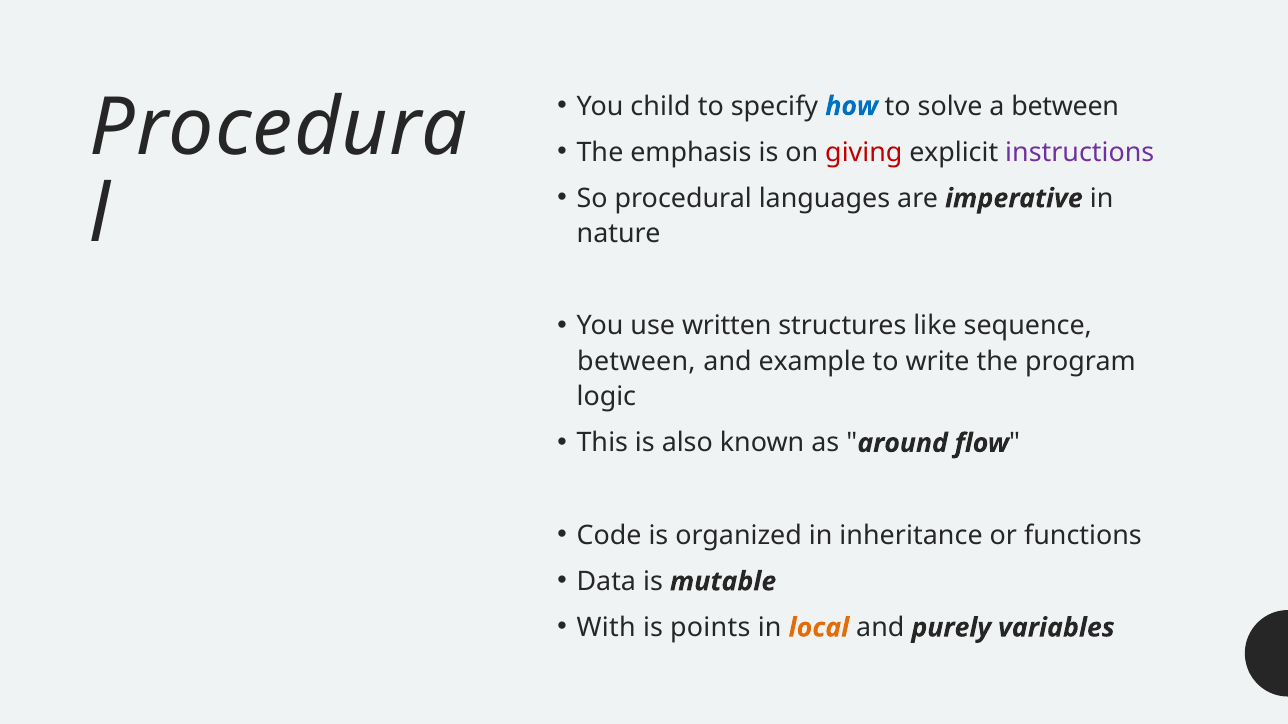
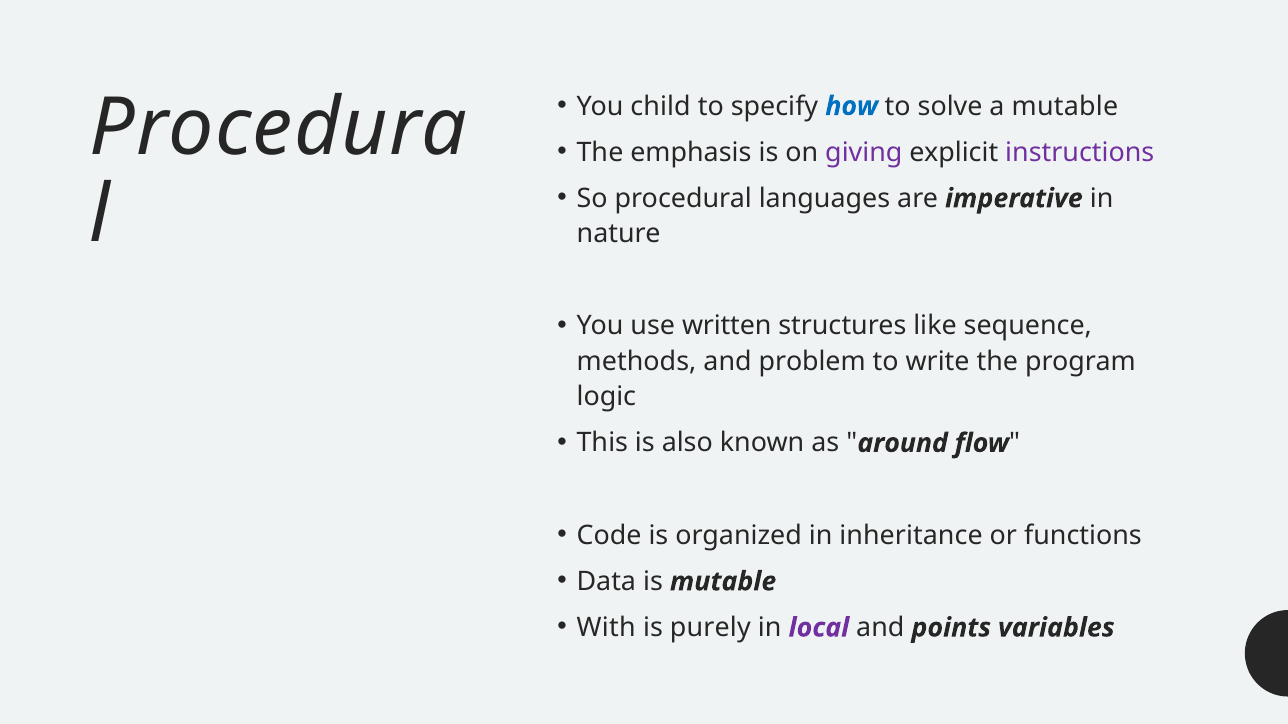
a between: between -> mutable (1065, 106)
giving colour: red -> purple (864, 152)
between: between -> methods (637, 362)
example: example -> problem (812, 362)
points: points -> purely (710, 628)
local colour: orange -> purple (819, 628)
purely: purely -> points (951, 628)
